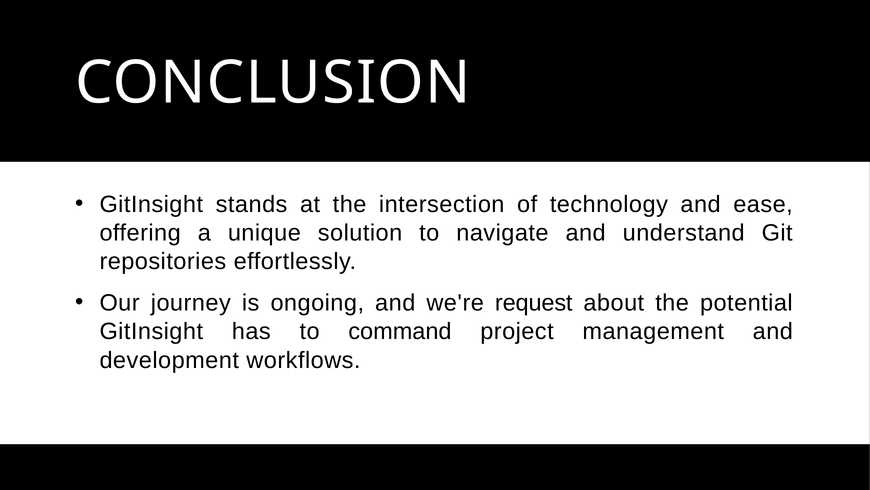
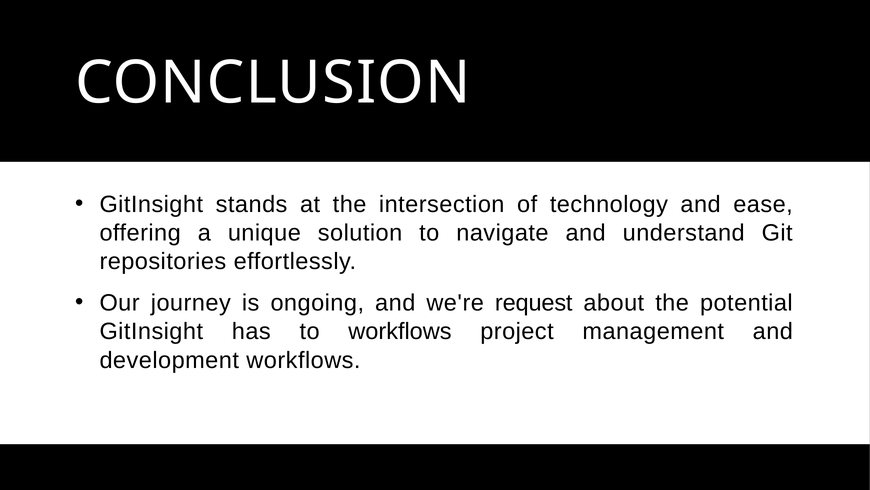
to command: command -> workflows (400, 331)
